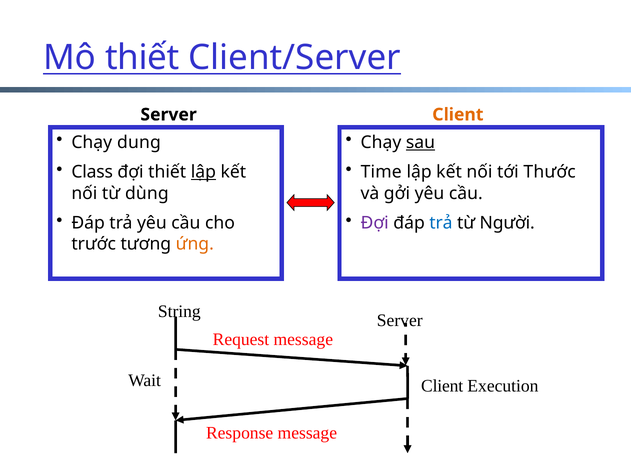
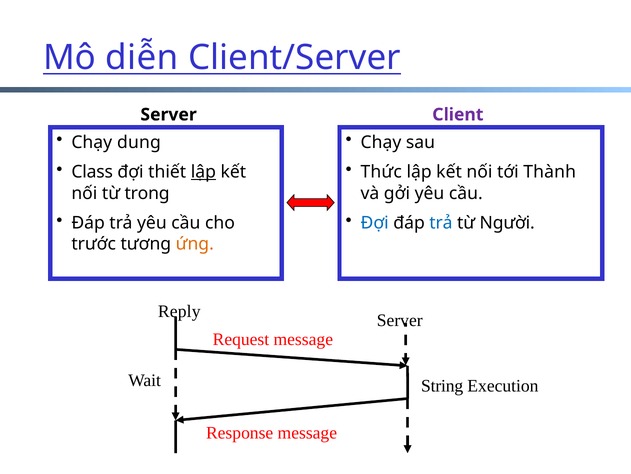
Mô thiết: thiết -> diễn (142, 58)
Client colour: orange -> purple (458, 114)
sau underline: present -> none (420, 142)
Time: Time -> Thức (381, 172)
Thước: Thước -> Thành (550, 172)
dùng: dùng -> trong (147, 193)
Đợi colour: purple -> blue (375, 223)
String: String -> Reply (179, 311)
Client: Client -> String (442, 386)
